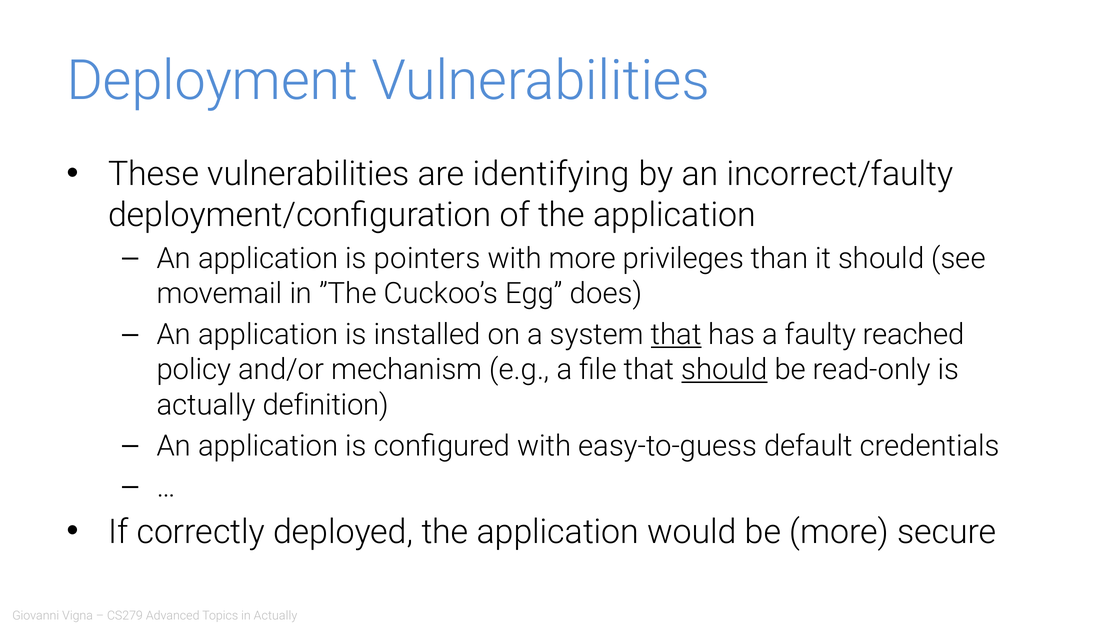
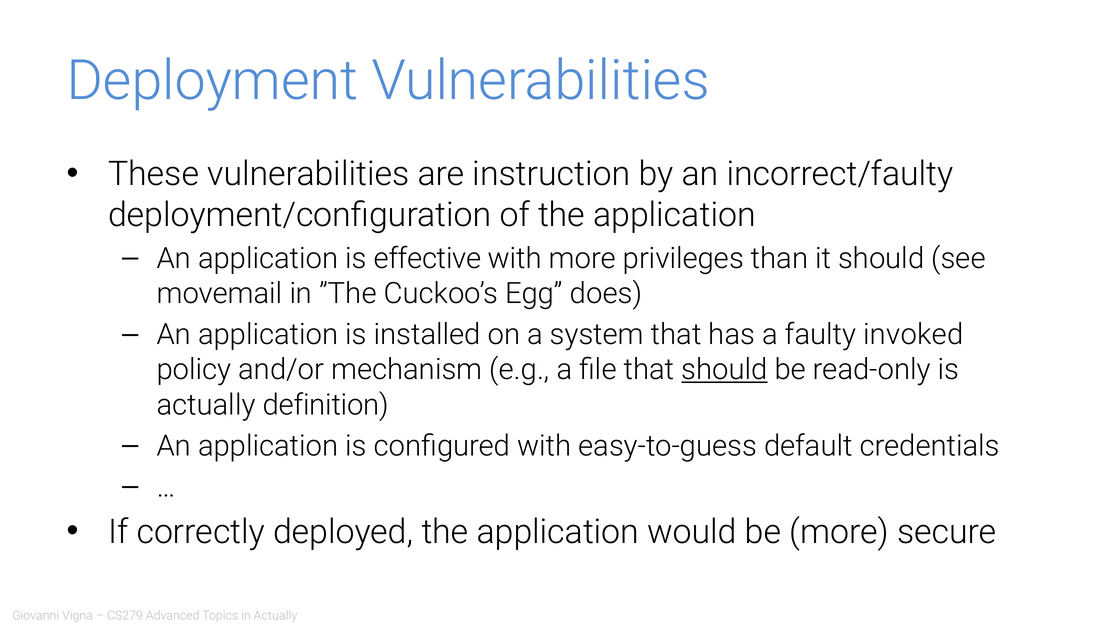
identifying: identifying -> instruction (552, 174)
pointers: pointers -> effective (427, 258)
that underline: present -> none (676, 334)
reached: reached -> invoked (913, 334)
